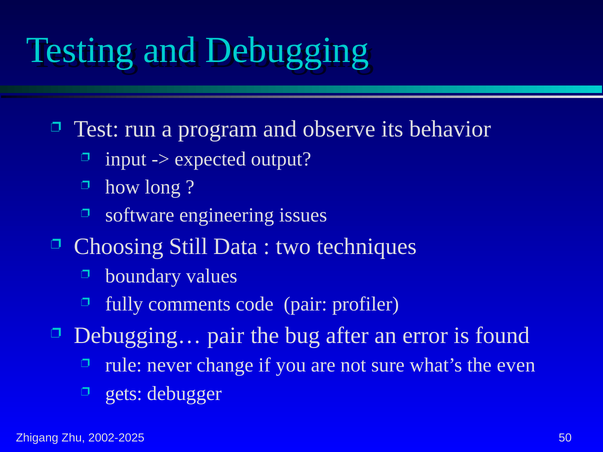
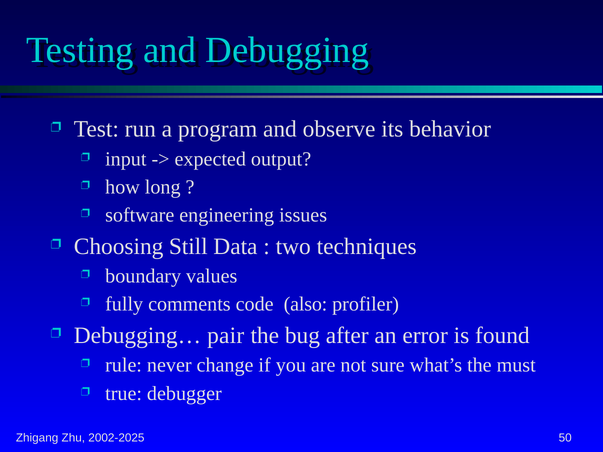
code pair: pair -> also (305, 305)
even: even -> must (516, 365)
gets: gets -> true (124, 394)
